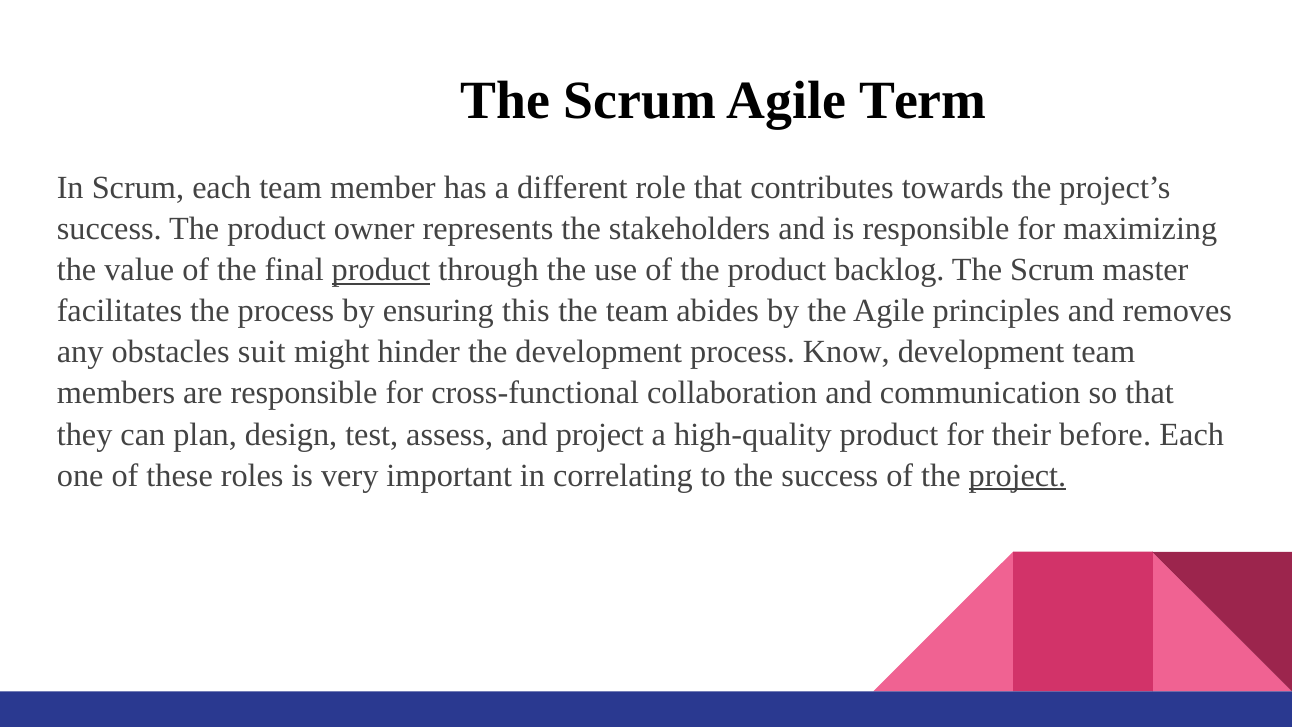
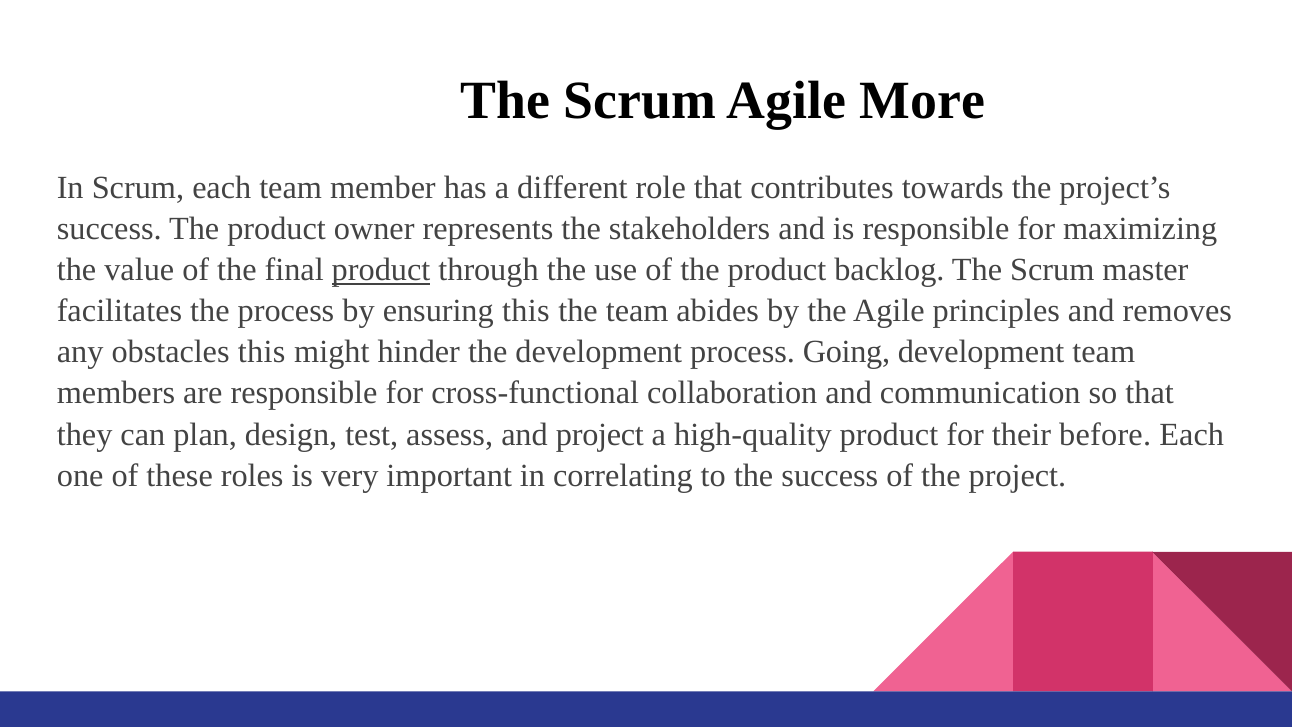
Term: Term -> More (922, 101)
obstacles suit: suit -> this (262, 352)
Know: Know -> Going (846, 352)
project underline: present -> none (1017, 475)
